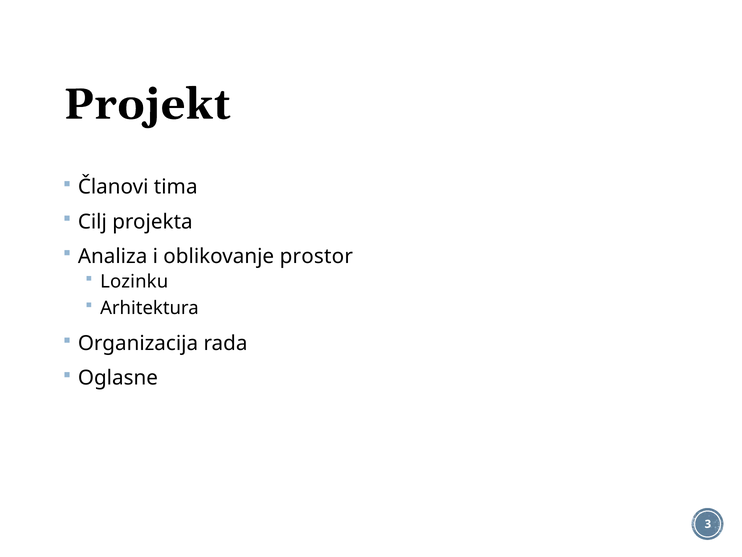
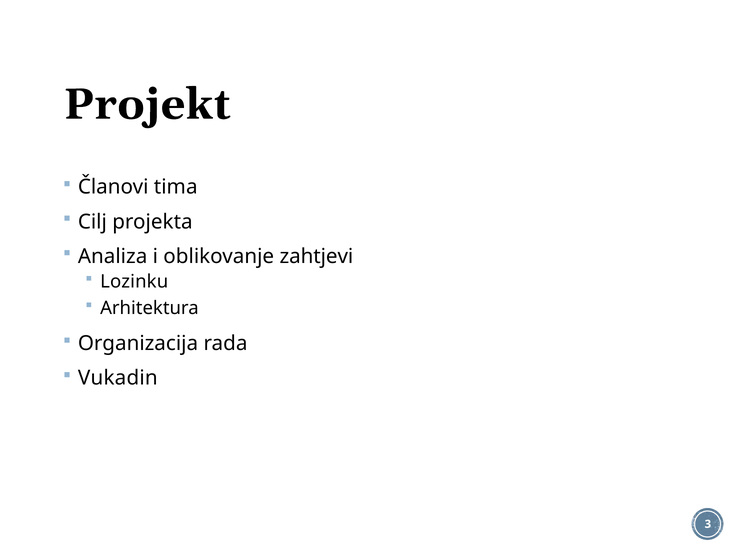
prostor: prostor -> zahtjevi (316, 256)
Oglasne: Oglasne -> Vukadin (118, 378)
